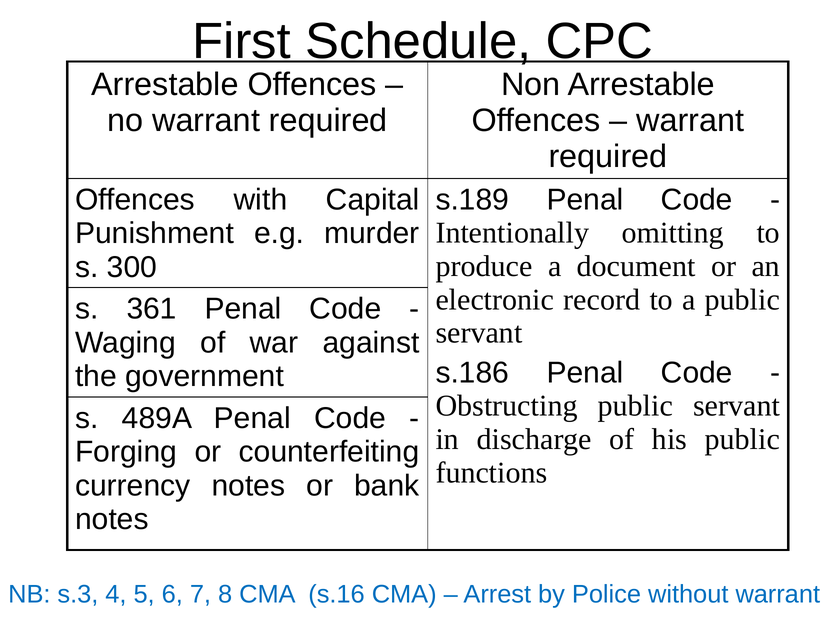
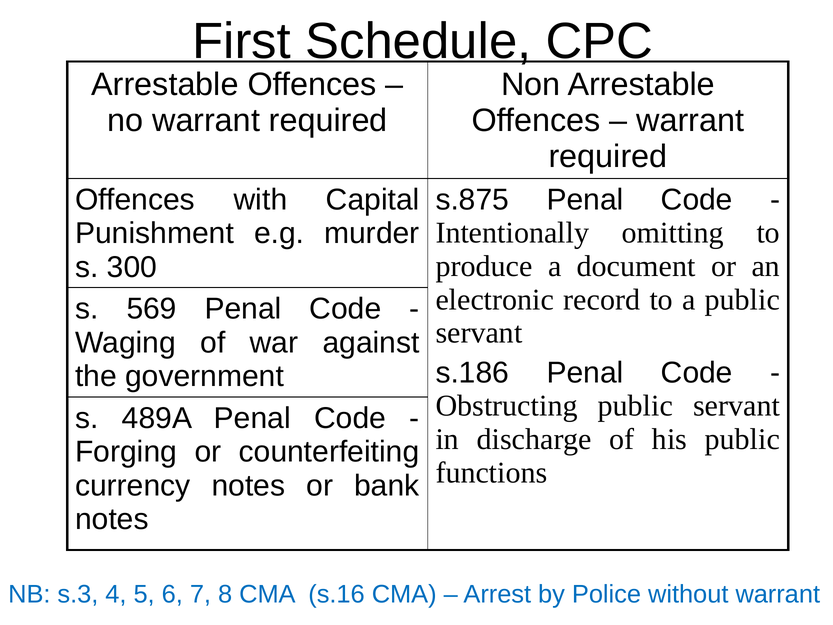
s.189: s.189 -> s.875 (472, 200)
361: 361 -> 569 (152, 309)
